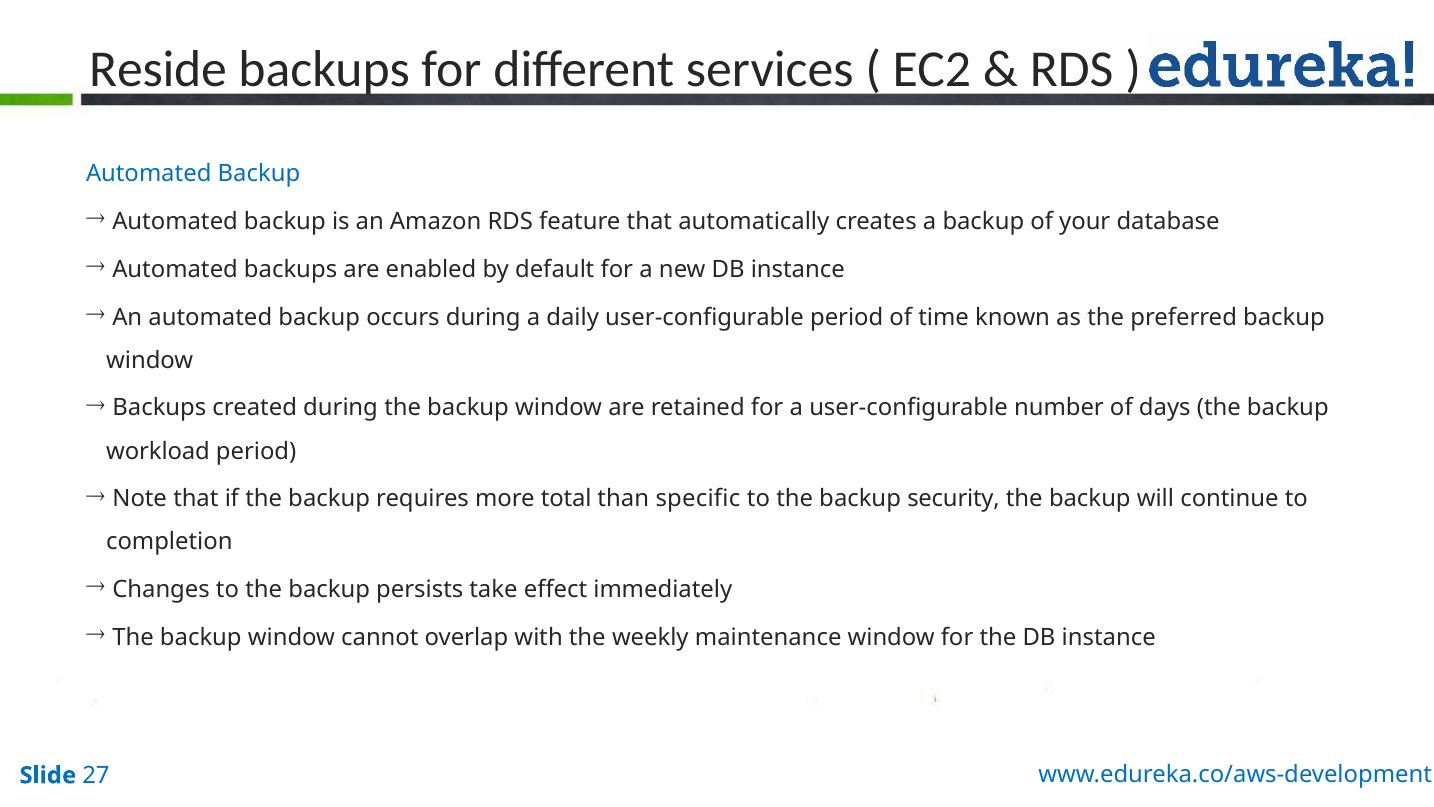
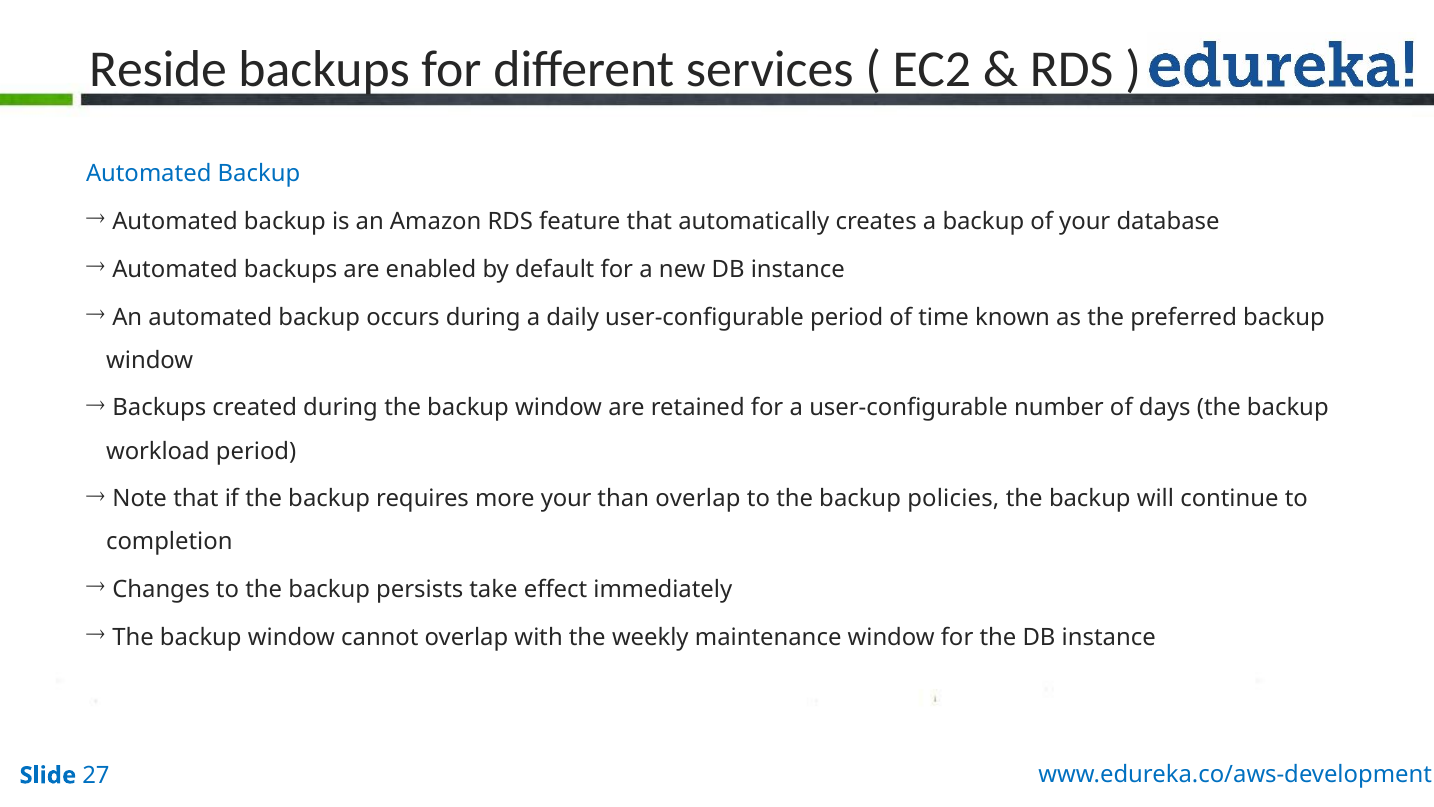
more total: total -> your (566, 499)
than specific: specific -> overlap (698, 499)
security: security -> policies (953, 499)
